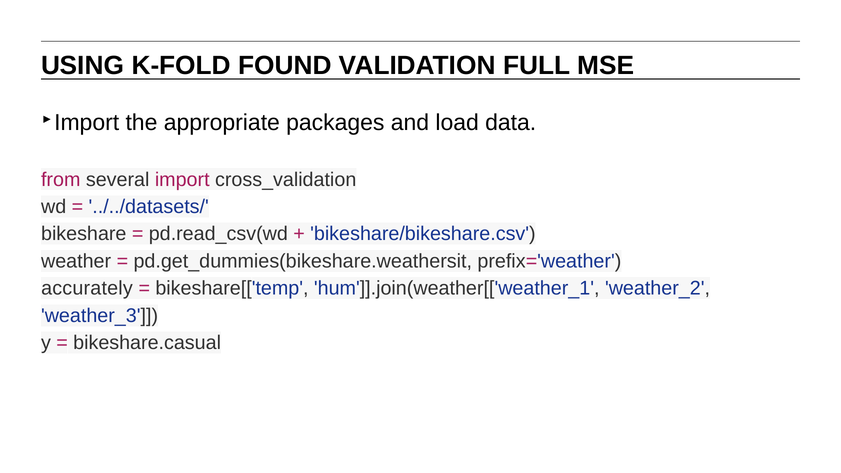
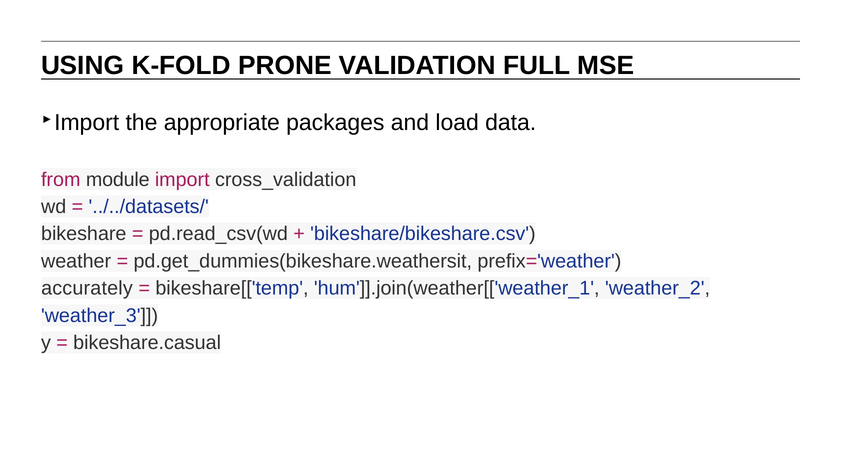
FOUND: FOUND -> PRONE (285, 65)
several: several -> module (118, 179)
